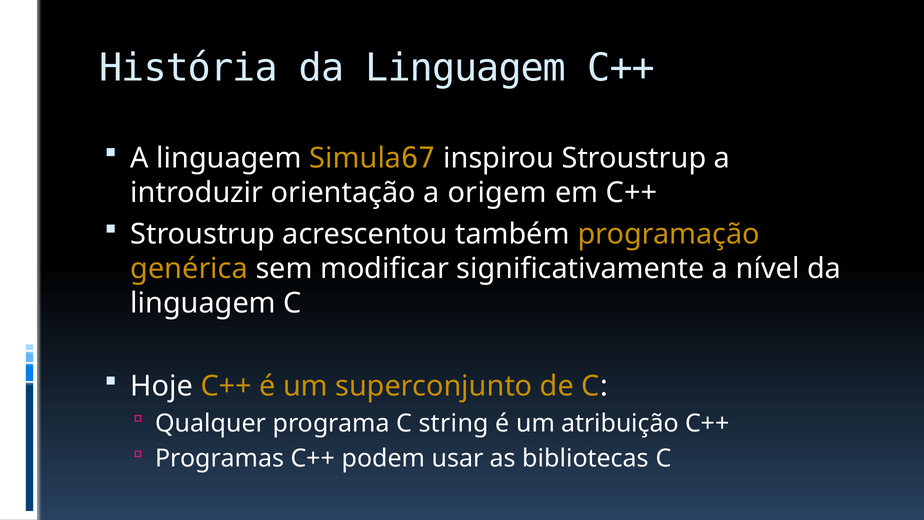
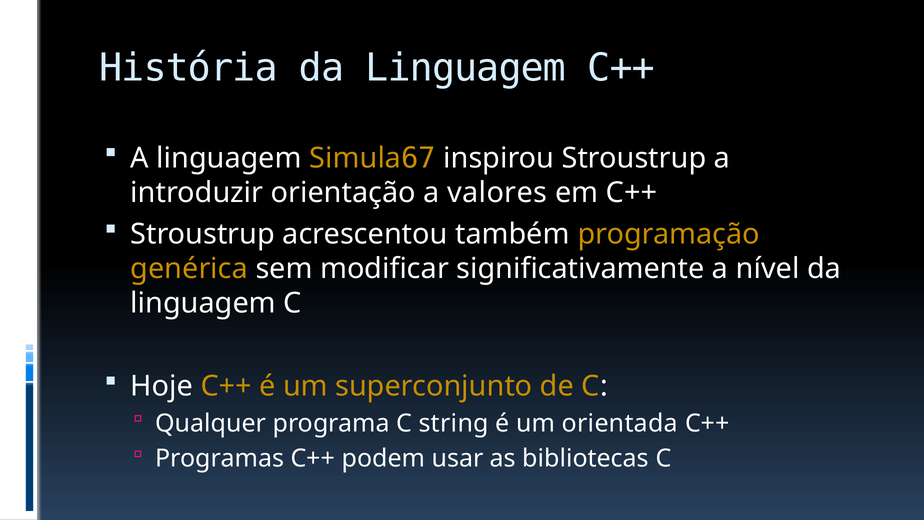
origem: origem -> valores (497, 193)
atribuição: atribuição -> orientada (620, 423)
